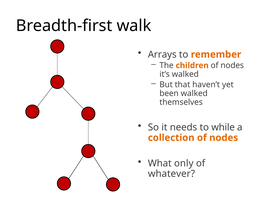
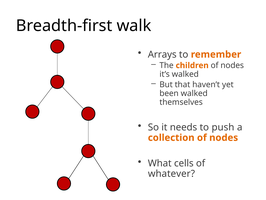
while: while -> push (223, 127)
only: only -> cells (184, 163)
